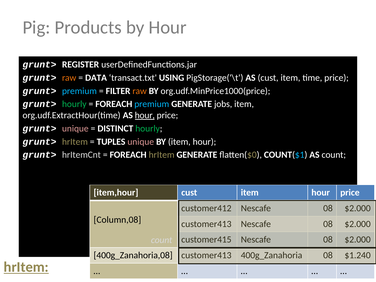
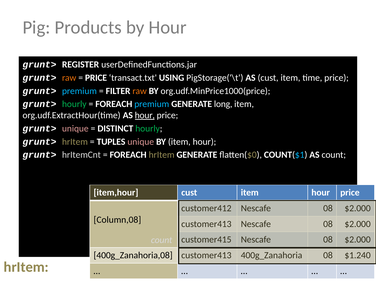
DATA: DATA -> PRICE (96, 78)
jobs: jobs -> long (223, 104)
hrItem underline: present -> none (26, 267)
